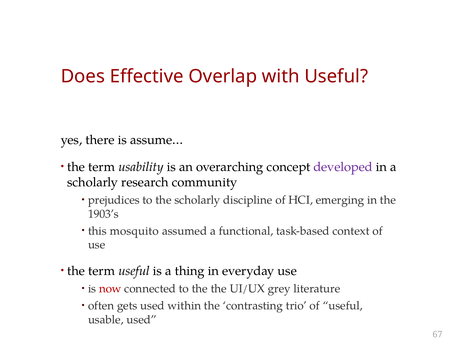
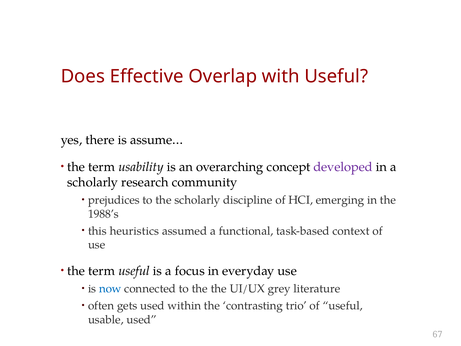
1903’s: 1903’s -> 1988’s (103, 214)
mosquito: mosquito -> heuristics (134, 231)
thing: thing -> focus (190, 271)
now colour: red -> blue (110, 289)
